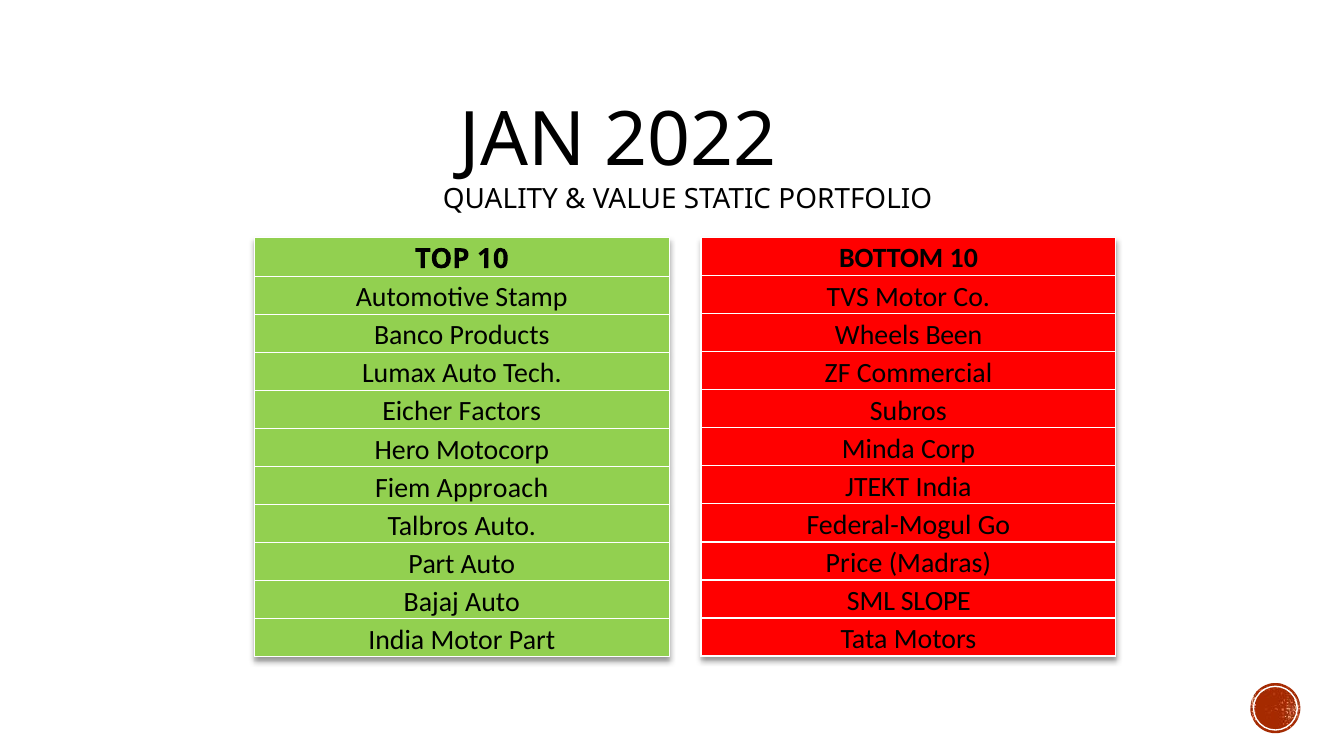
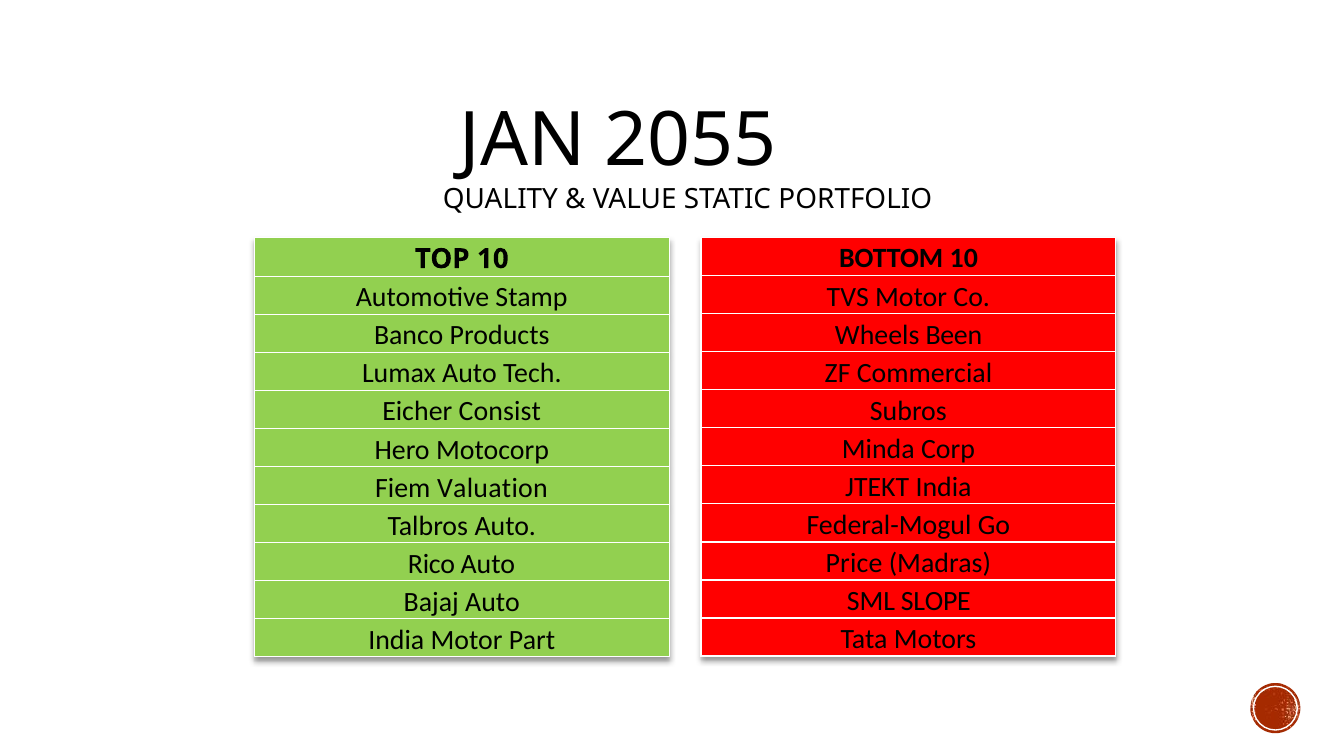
2022: 2022 -> 2055 (691, 141)
Factors: Factors -> Consist (500, 412)
Approach: Approach -> Valuation (492, 488)
Part: Part -> Rico (432, 564)
